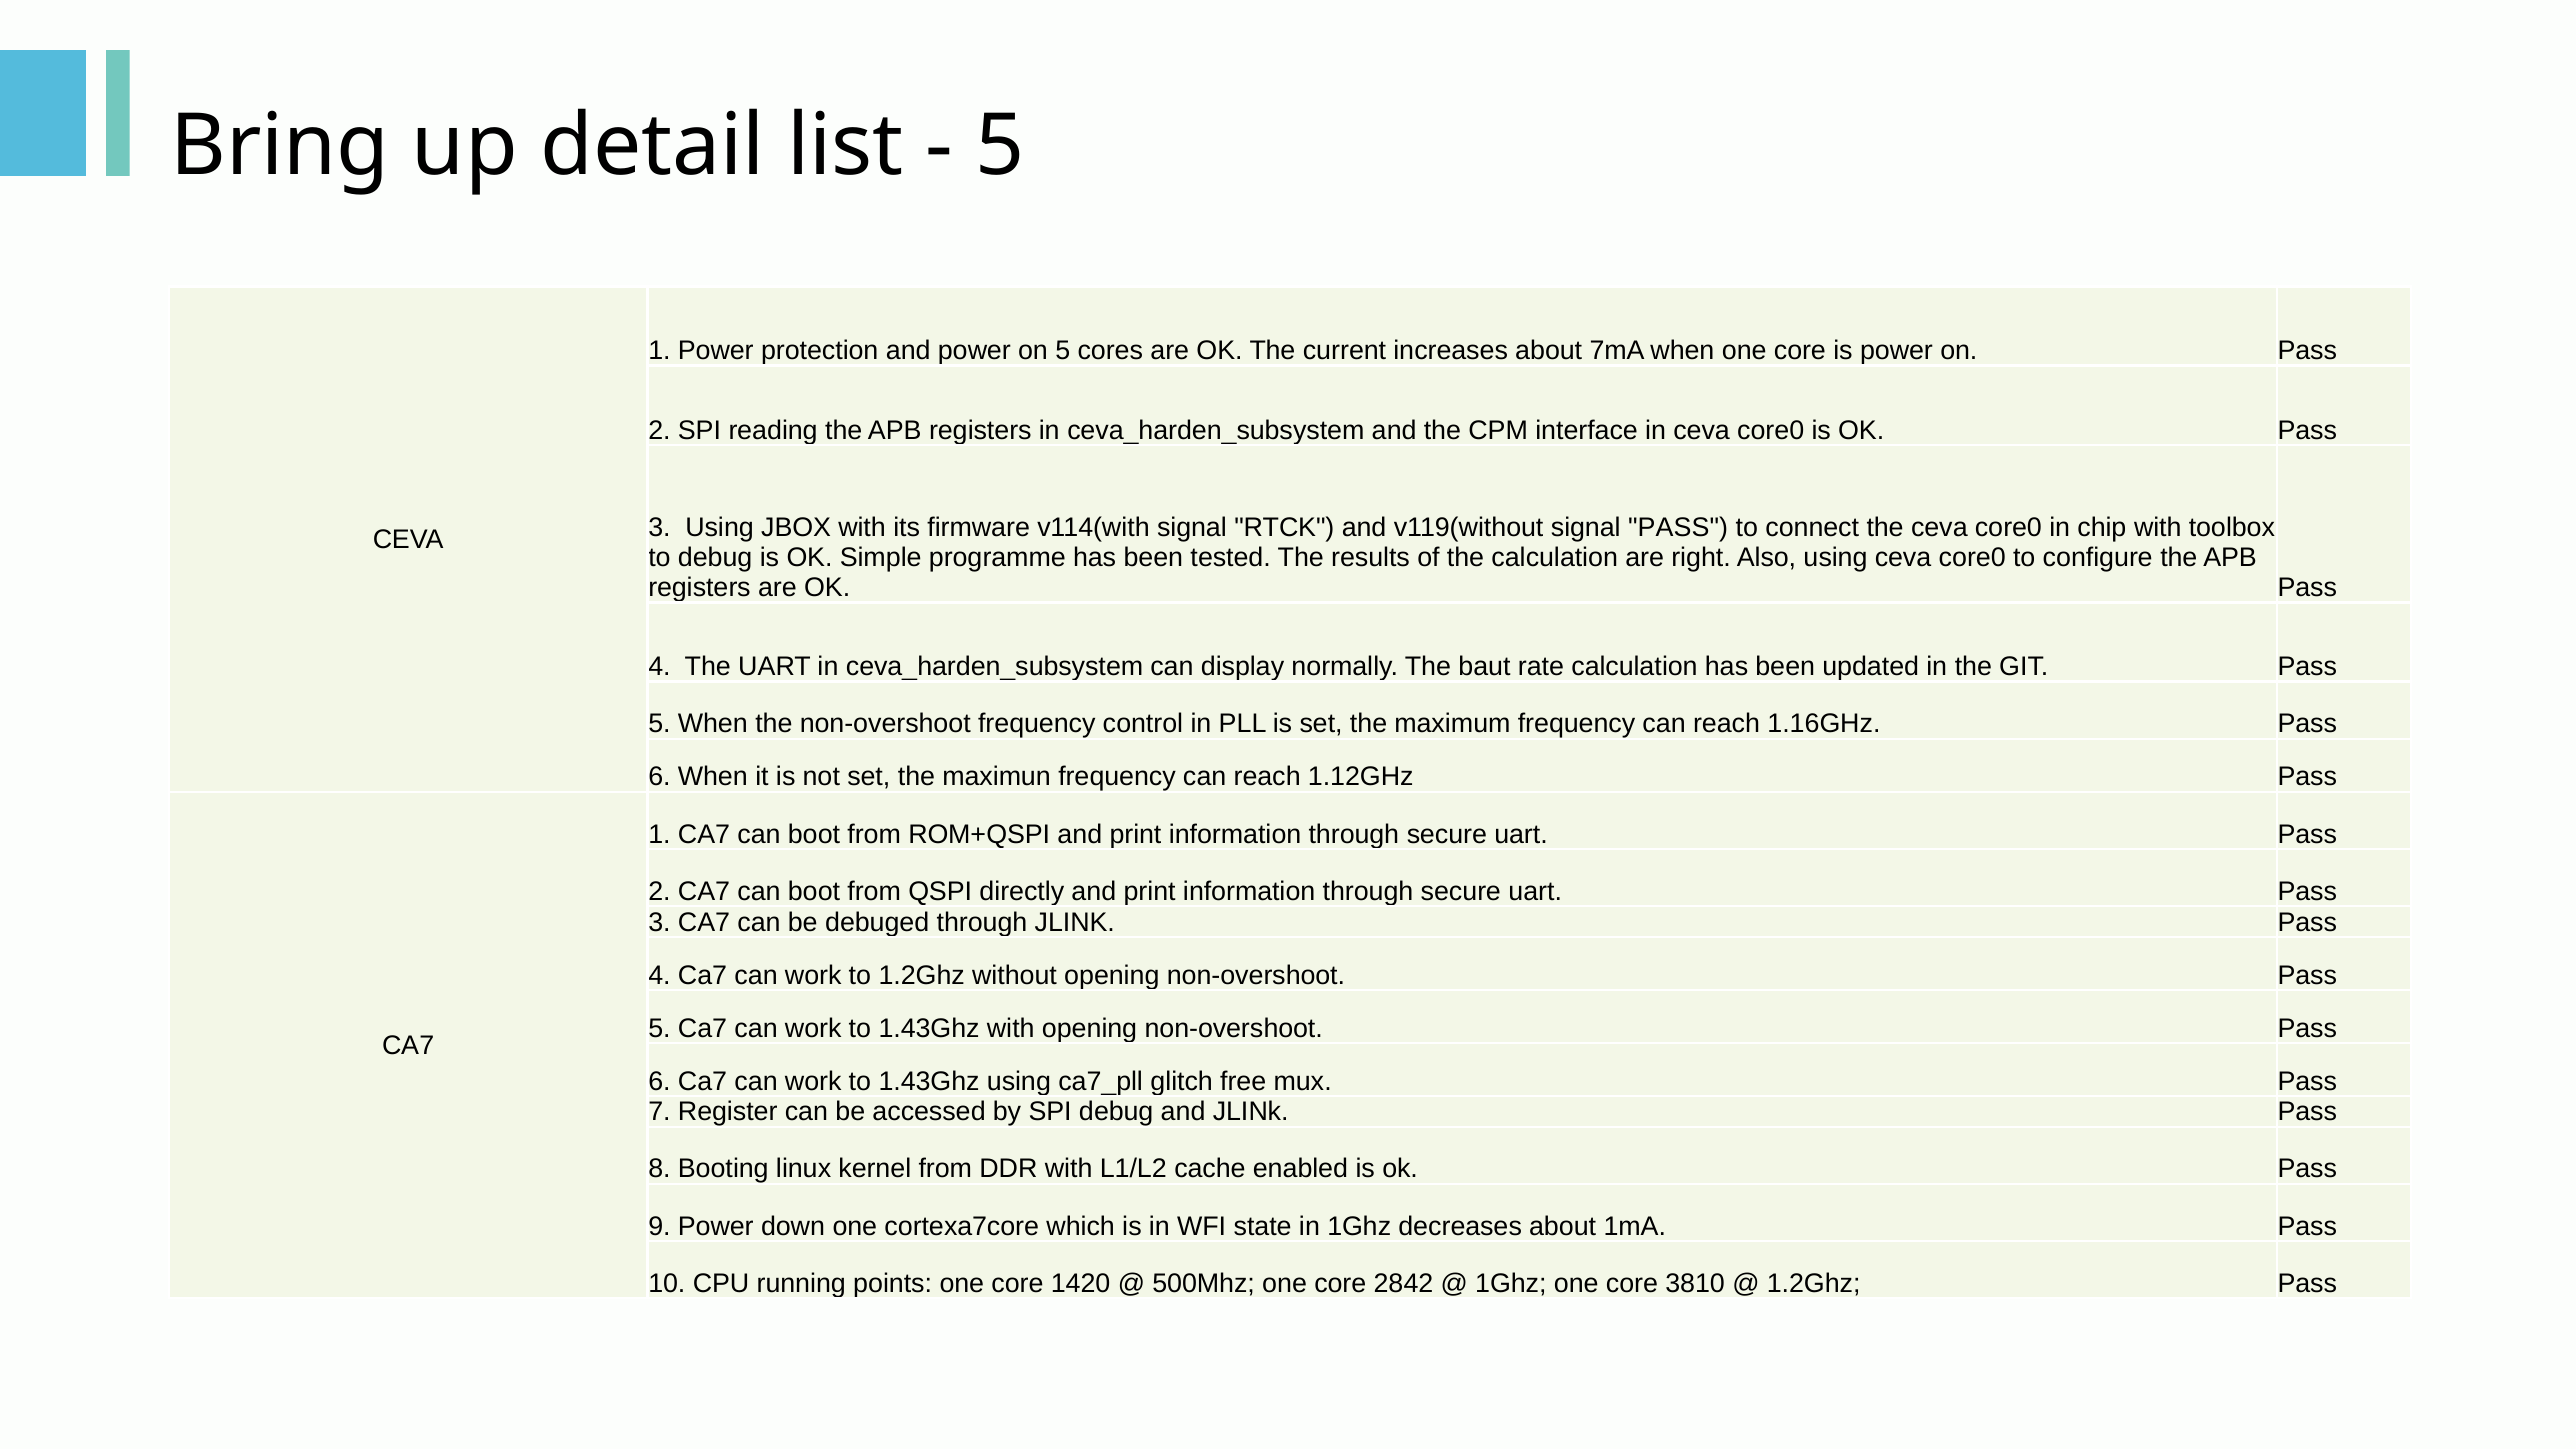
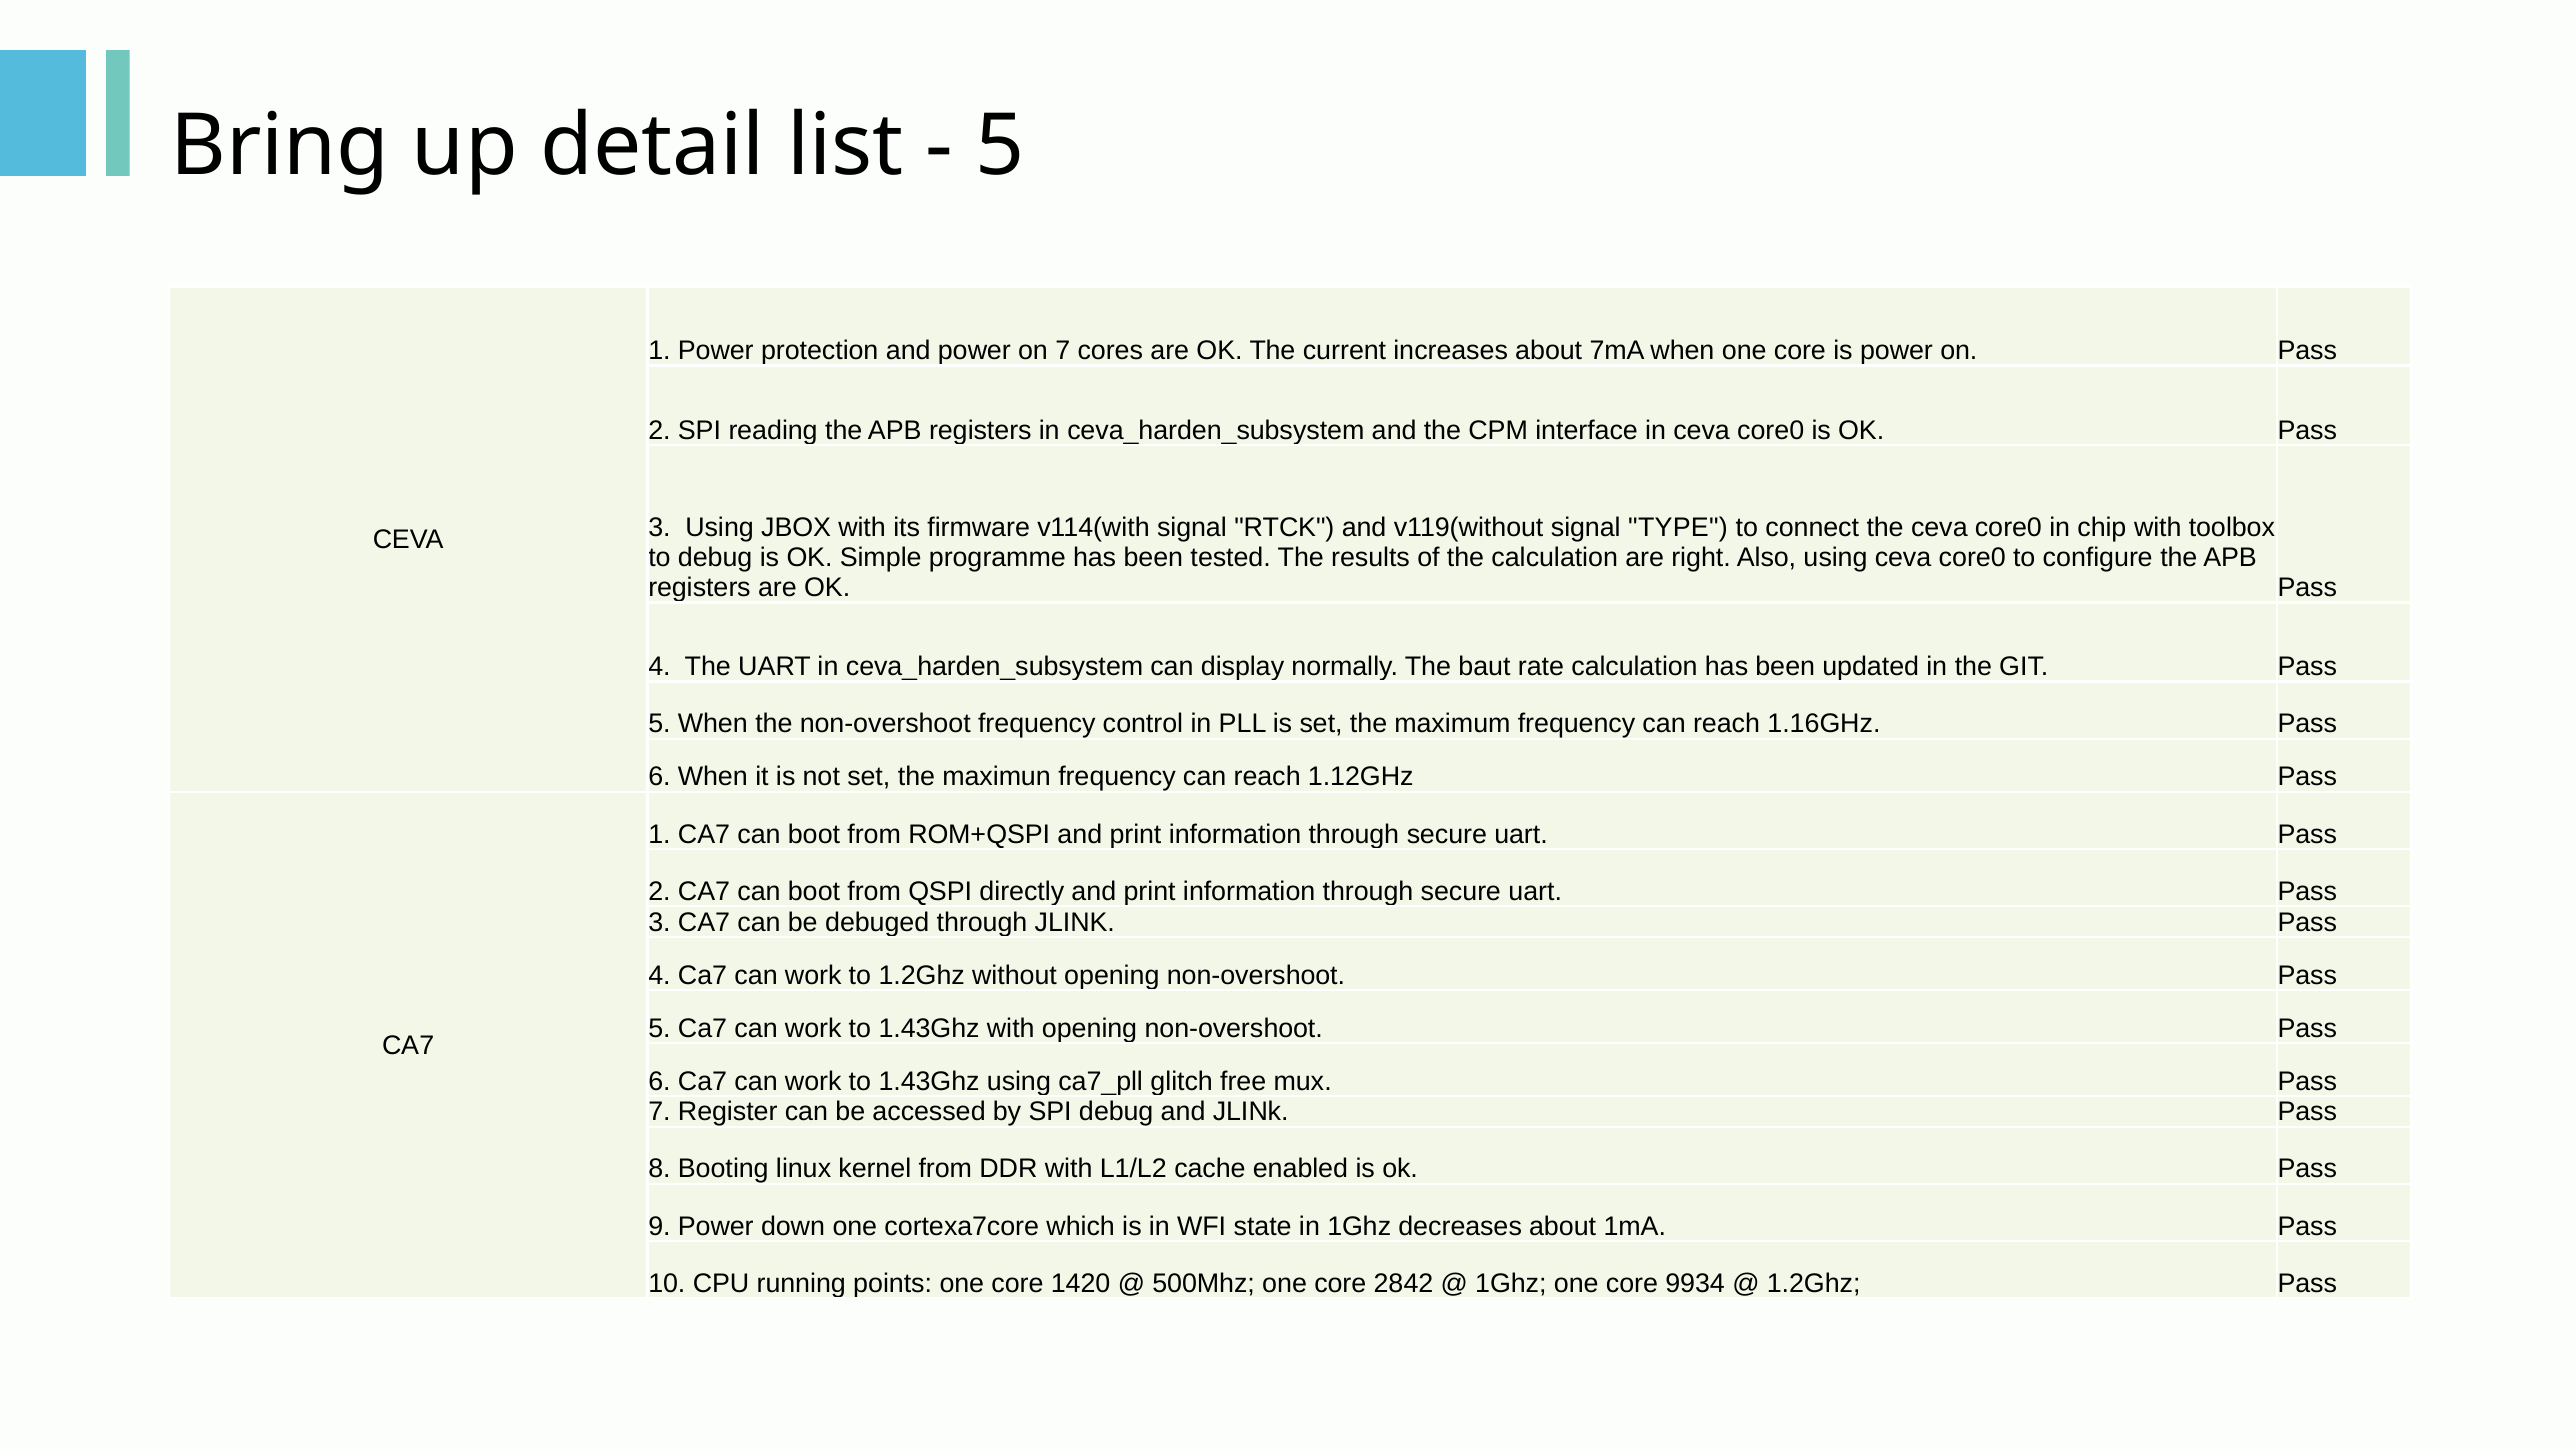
on 5: 5 -> 7 (1063, 351)
signal PASS: PASS -> TYPE (1678, 528)
3810: 3810 -> 9934 (1695, 1283)
